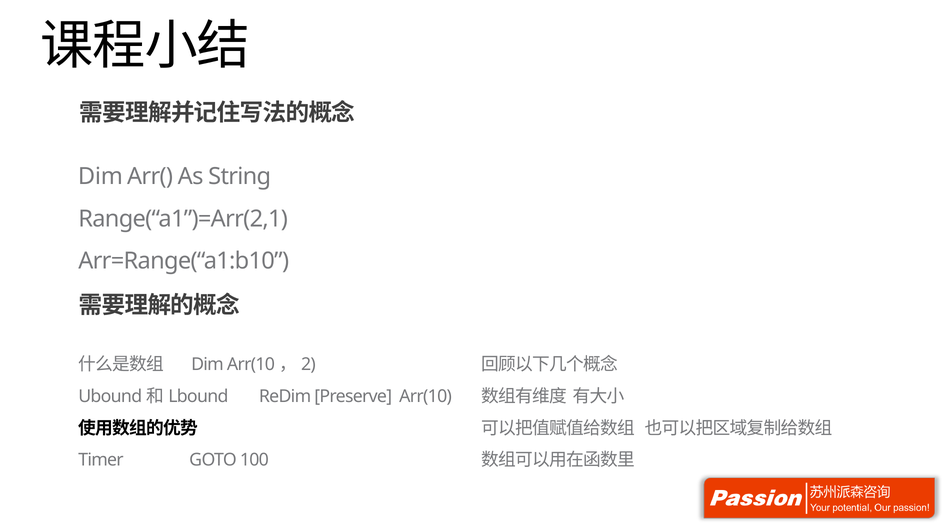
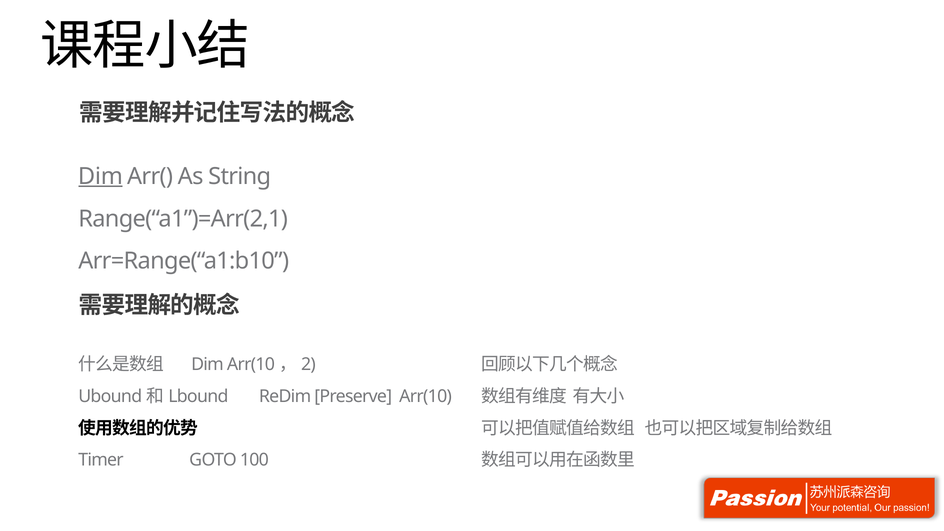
Dim underline: none -> present (100, 176)
